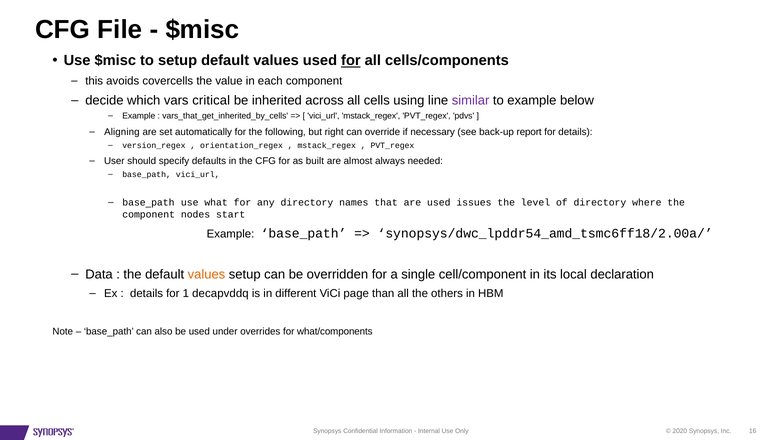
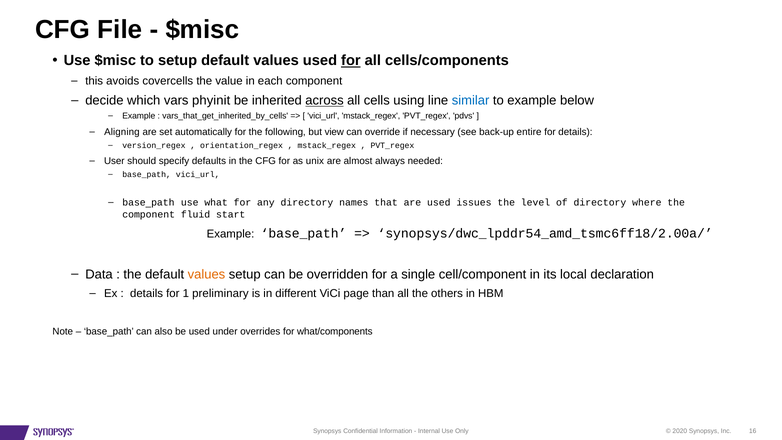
critical: critical -> phyinit (211, 101)
across underline: none -> present (325, 101)
similar colour: purple -> blue (471, 101)
right: right -> view (334, 132)
report: report -> entire (529, 132)
built: built -> unix (315, 161)
nodes: nodes -> fluid (196, 214)
decapvddq: decapvddq -> preliminary (220, 294)
